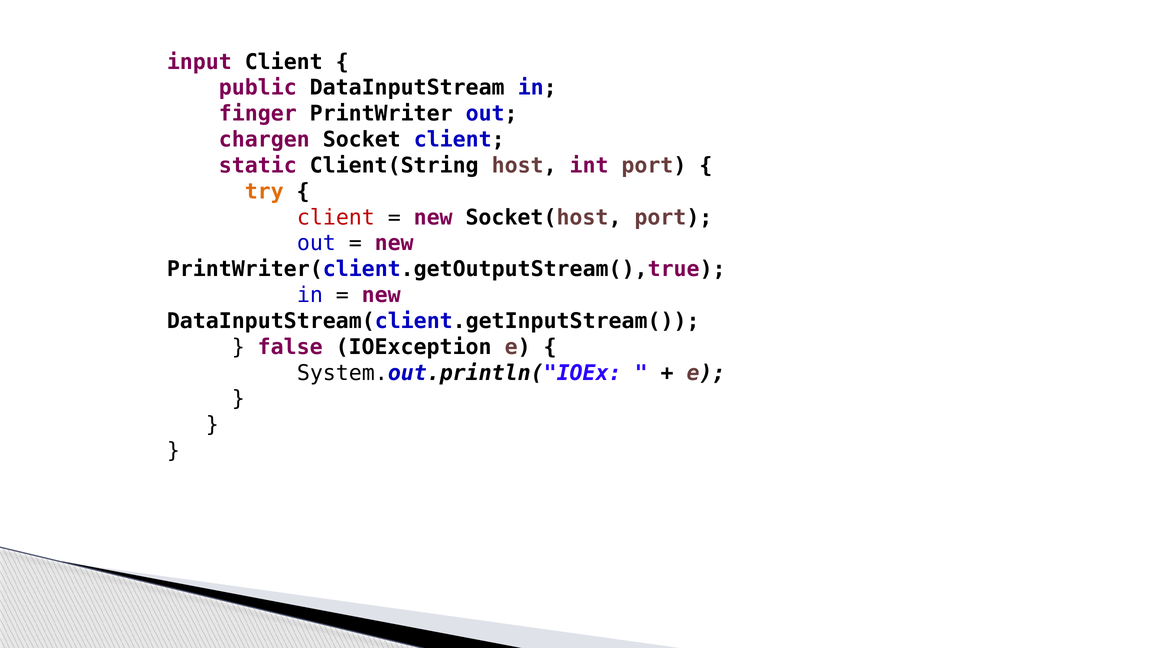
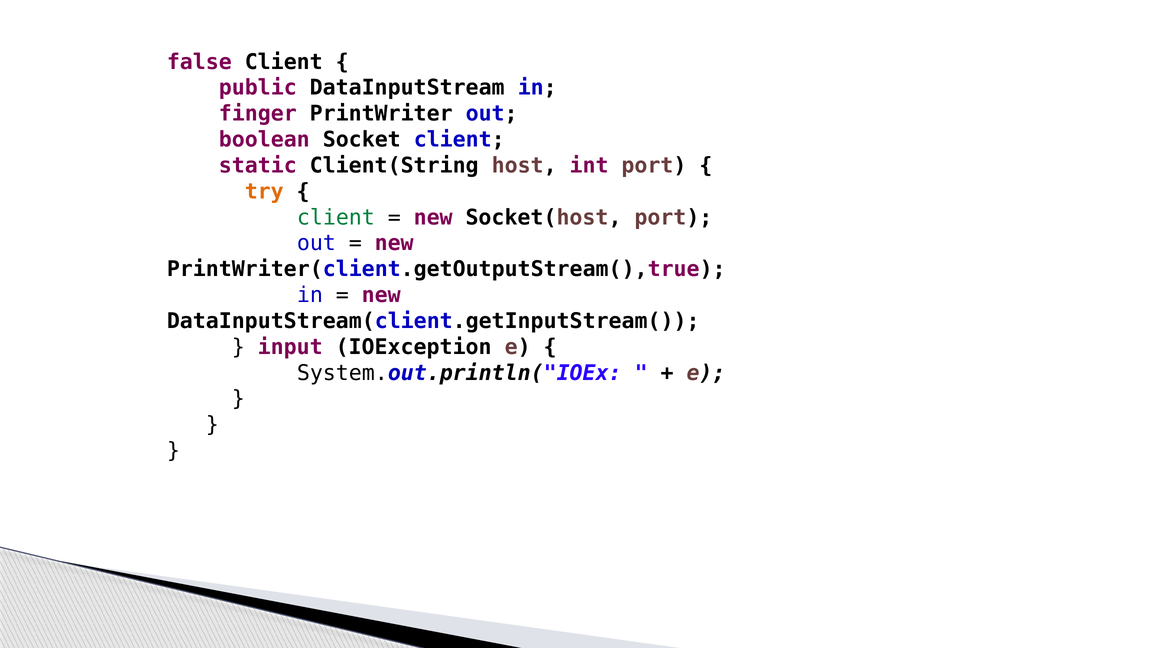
input: input -> false (199, 62)
chargen: chargen -> boolean (264, 140)
client colour: red -> green (336, 217)
false: false -> input (290, 347)
